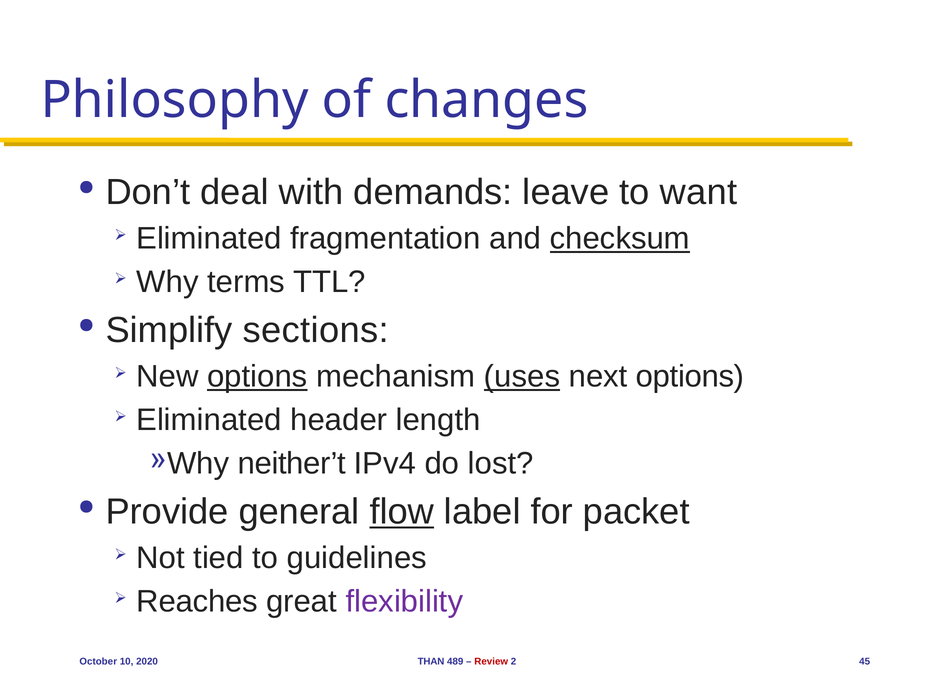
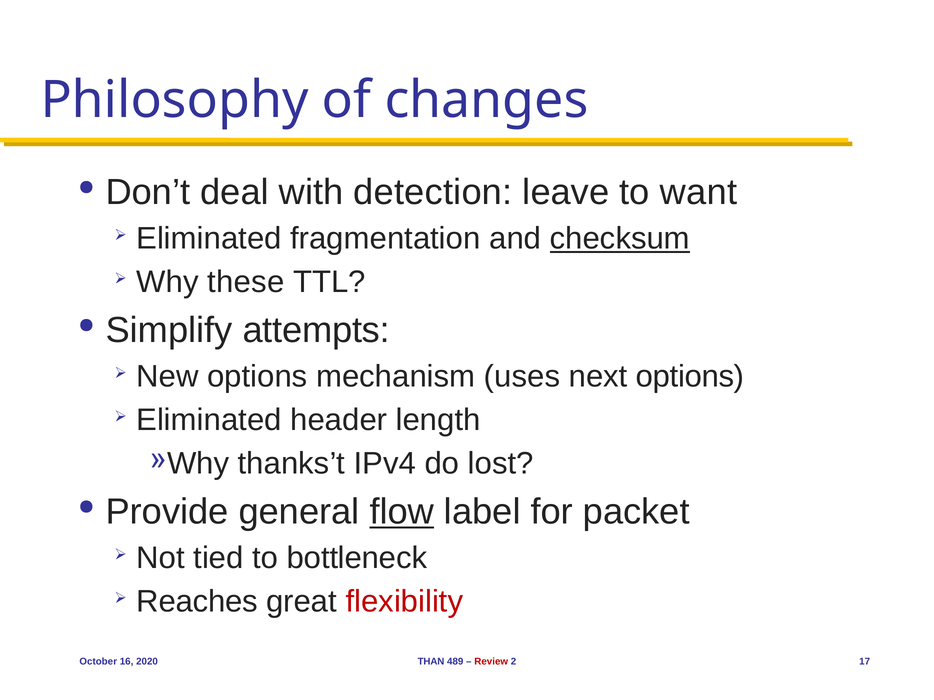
demands: demands -> detection (433, 192)
terms: terms -> these (246, 282)
sections: sections -> attempts (316, 331)
options underline: present -> none (257, 377)
uses underline: present -> none (522, 377)
neither’t: neither’t -> thanks’t (291, 464)
guidelines: guidelines -> bottleneck (357, 559)
flexibility colour: purple -> red (404, 602)
10: 10 -> 16 (127, 662)
45: 45 -> 17 (865, 662)
